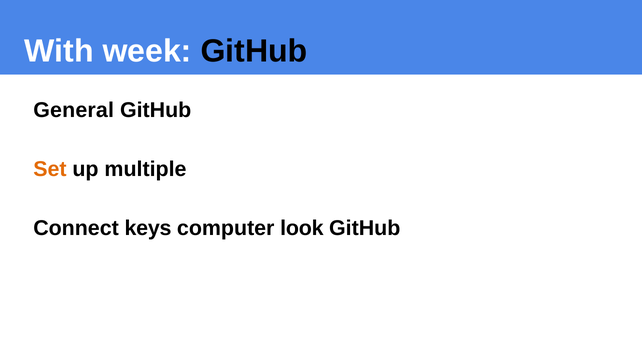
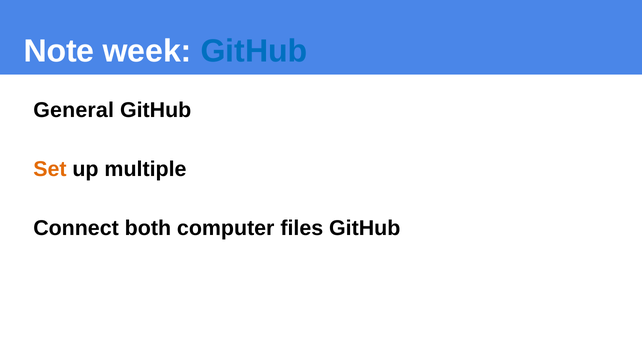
With: With -> Note (59, 51)
GitHub colour: black -> blue (254, 51)
keys: keys -> both (148, 228)
look: look -> files (302, 228)
